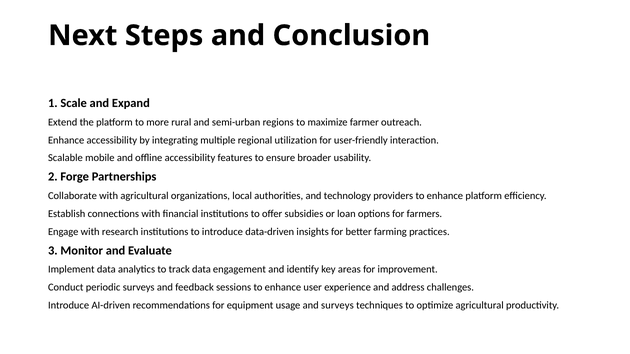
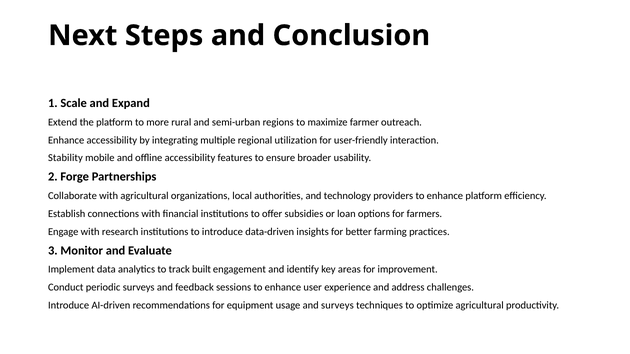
Scalable: Scalable -> Stability (65, 158)
track data: data -> built (201, 270)
